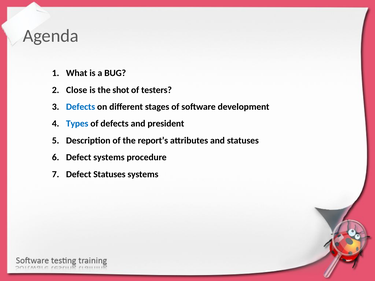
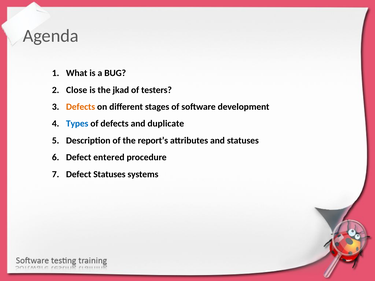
shot: shot -> jkad (121, 90)
Defects colour: blue -> orange (81, 107)
president: president -> duplicate (166, 124)
Defect systems: systems -> entered (109, 158)
